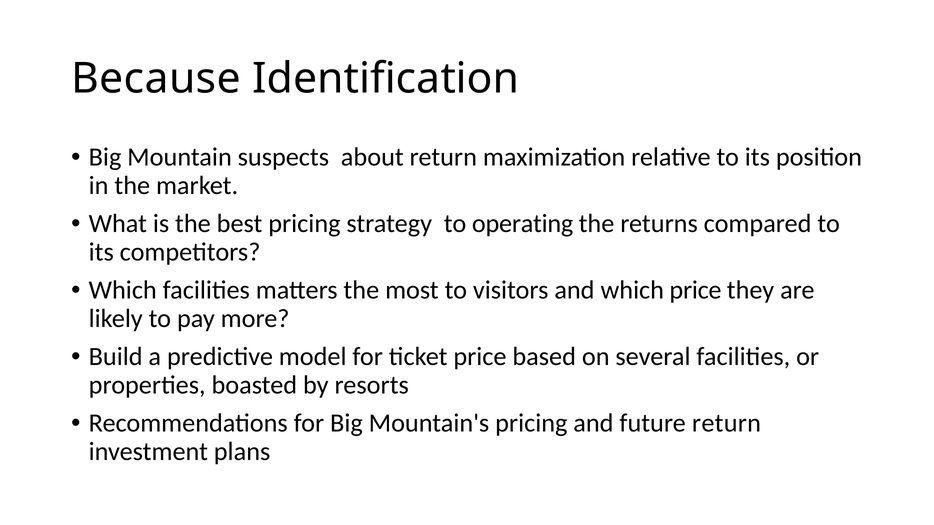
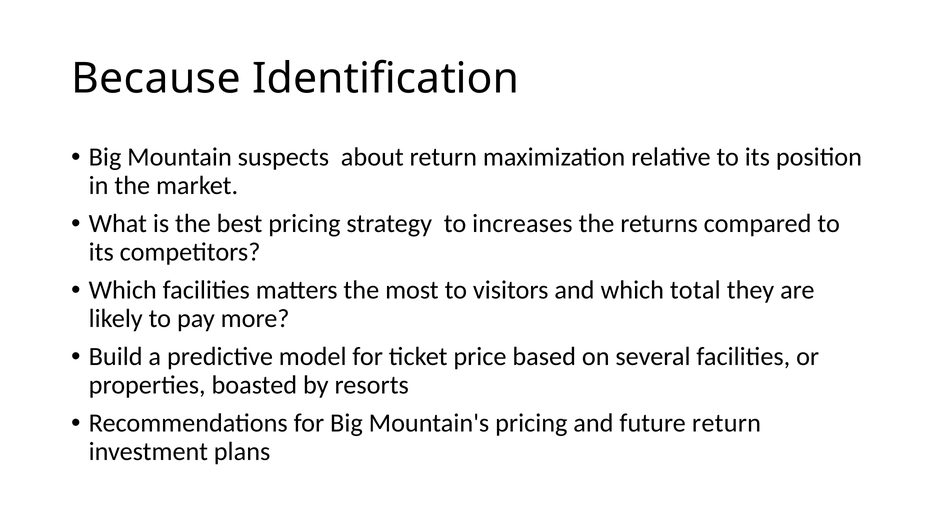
operating: operating -> increases (522, 224)
which price: price -> total (695, 290)
